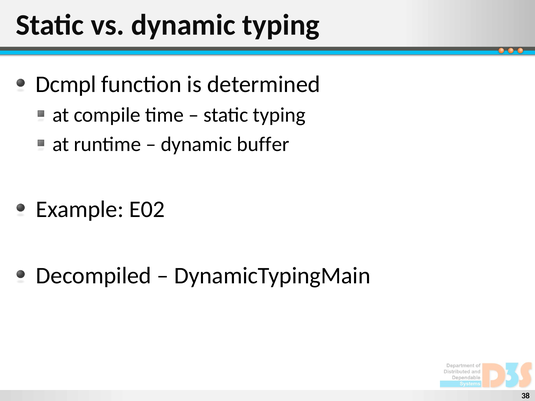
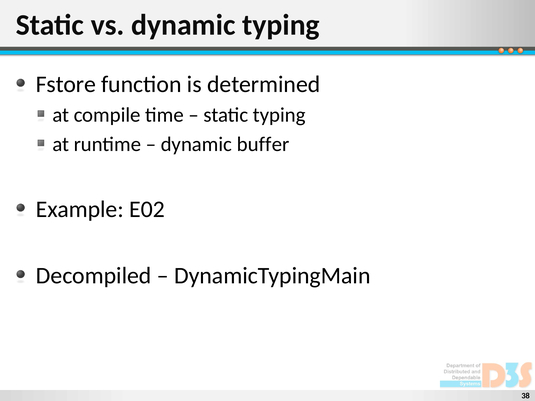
Dcmpl: Dcmpl -> Fstore (66, 84)
